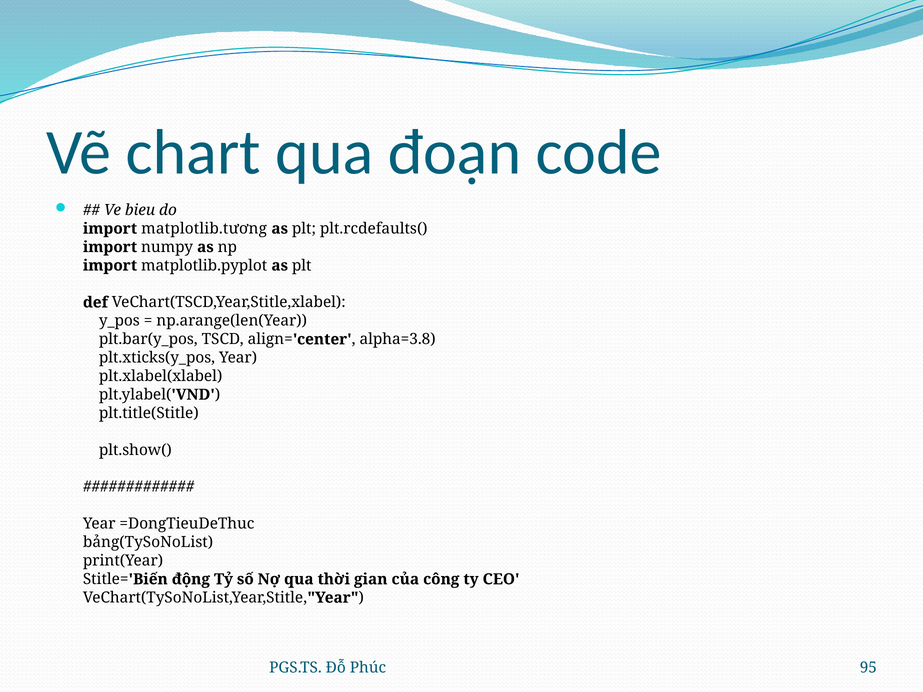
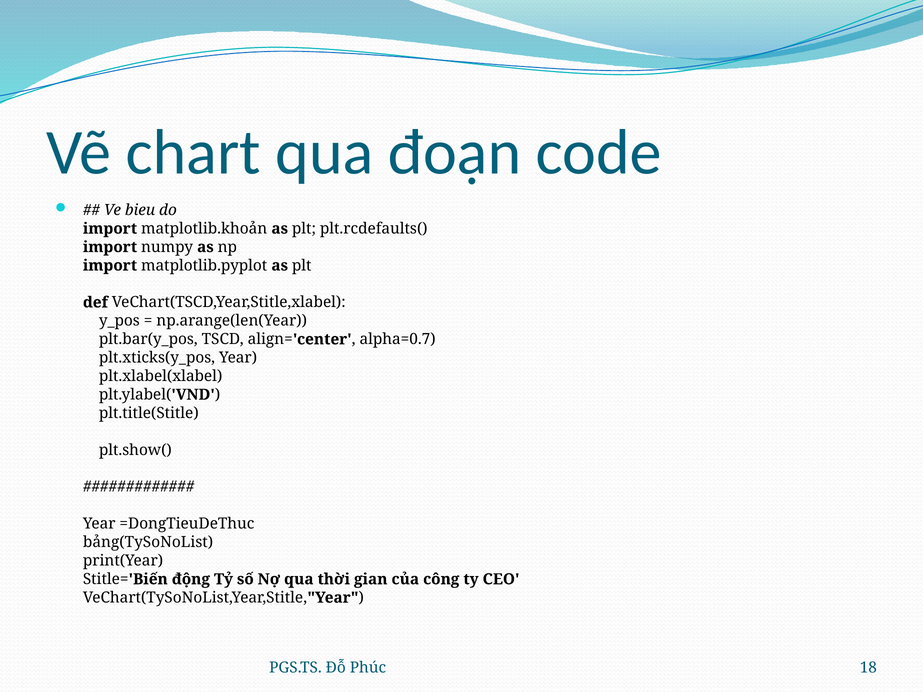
matplotlib.tương: matplotlib.tương -> matplotlib.khoản (204, 229)
alpha=3.8: alpha=3.8 -> alpha=0.7 (398, 339)
95: 95 -> 18 (868, 668)
